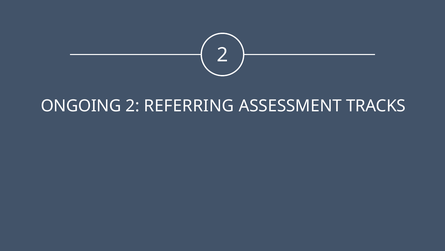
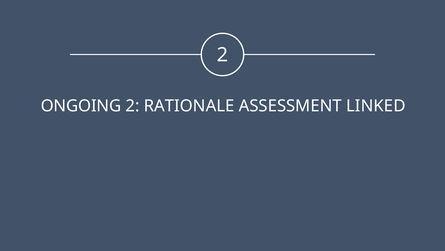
REFERRING: REFERRING -> RATIONALE (189, 106)
TRACKS: TRACKS -> LINKED (376, 106)
